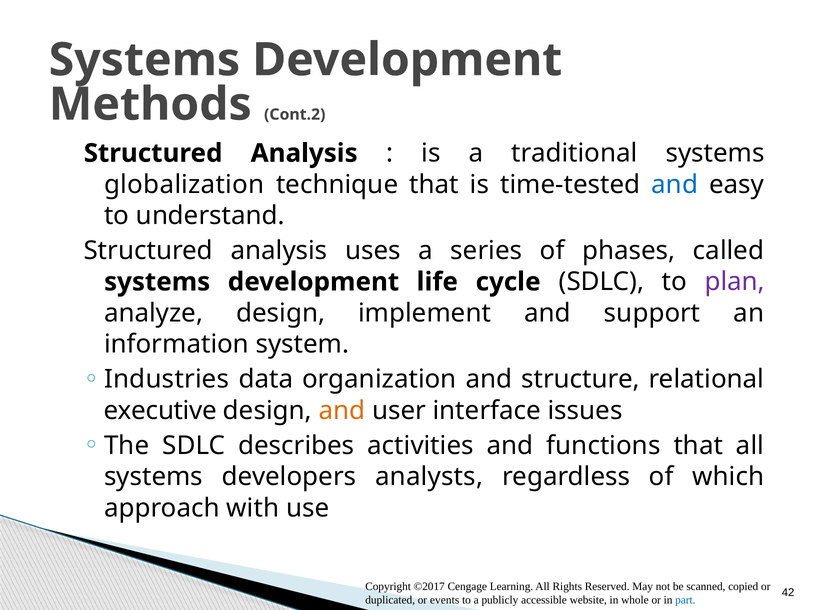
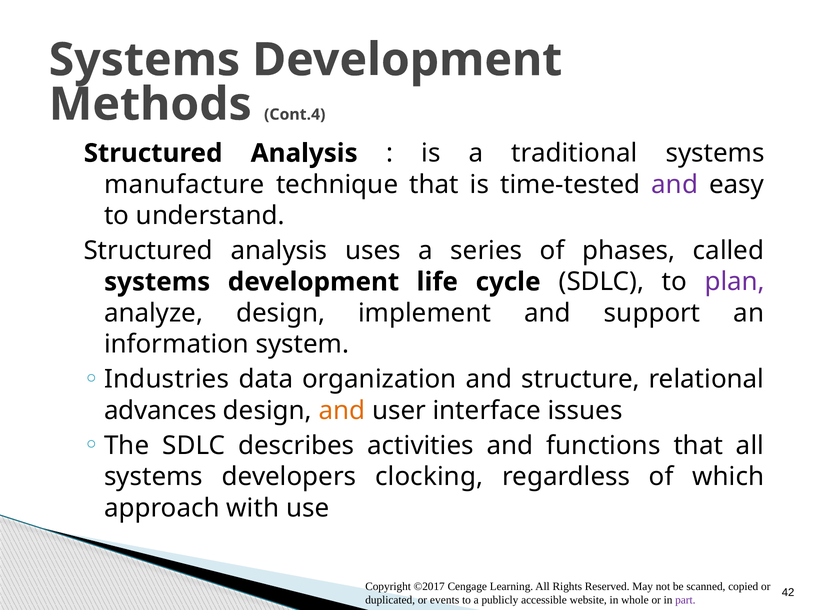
Cont.2: Cont.2 -> Cont.4 (295, 115)
globalization: globalization -> manufacture (184, 185)
and colour: blue -> purple (675, 185)
executive: executive -> advances (160, 411)
analysts: analysts -> clocking (429, 477)
part colour: blue -> purple (685, 600)
